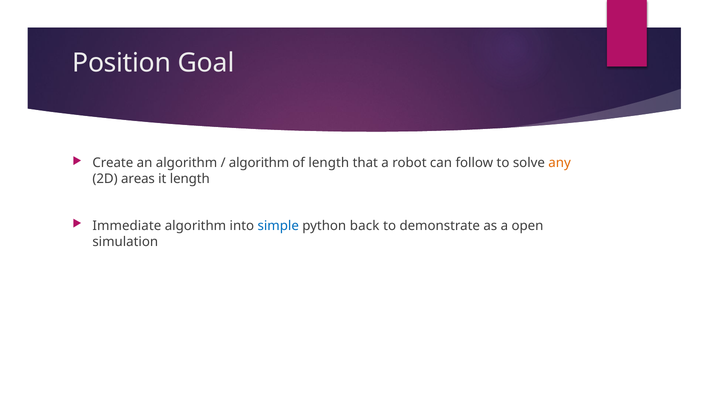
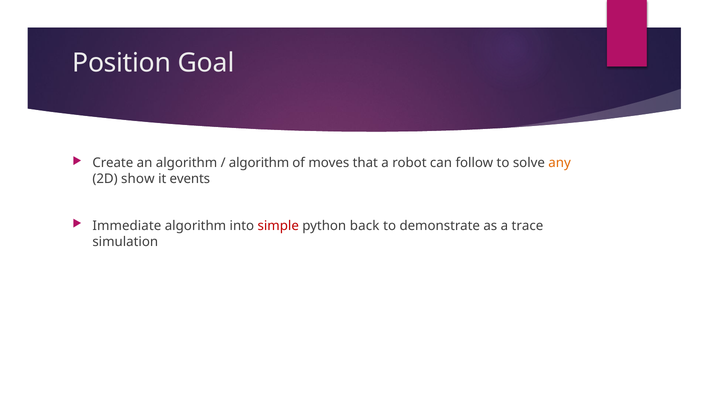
of length: length -> moves (329, 163)
areas: areas -> show (138, 179)
it length: length -> events (190, 179)
simple colour: blue -> red (278, 226)
open: open -> trace (527, 226)
